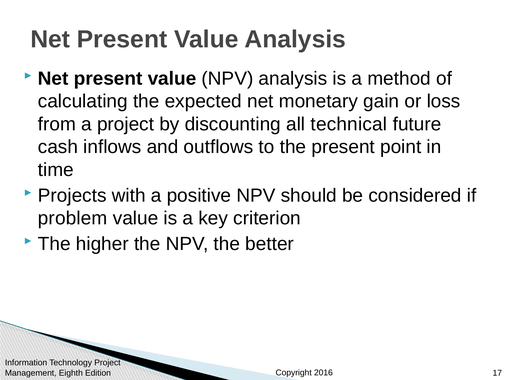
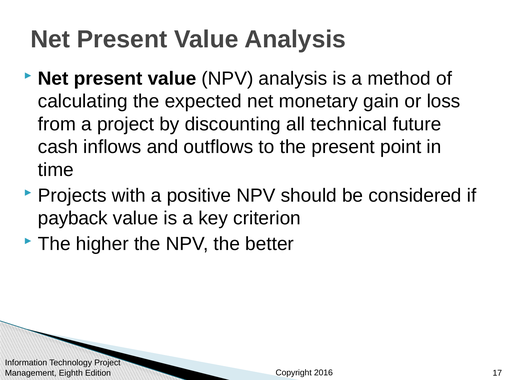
problem: problem -> payback (73, 218)
